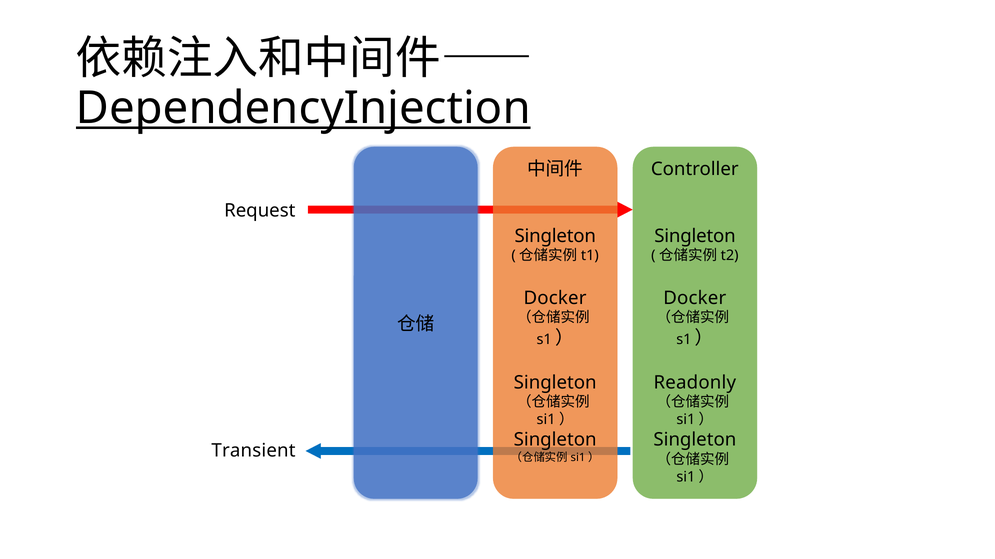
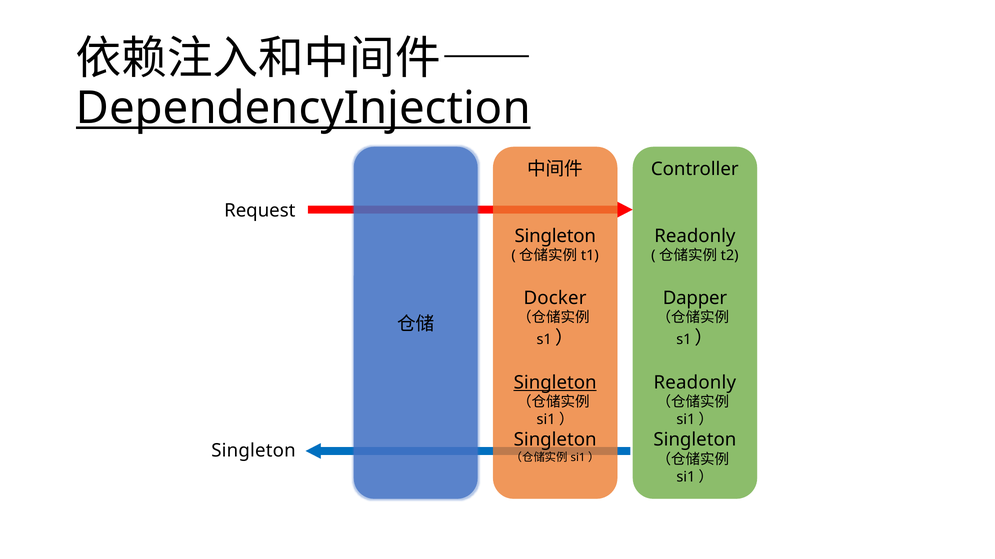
Singleton: Singleton -> Readonly (695, 236)
Docker: Docker -> Dapper (695, 298)
Singleton underline: none -> present (555, 383)
Transient: Transient -> Singleton (254, 451)
